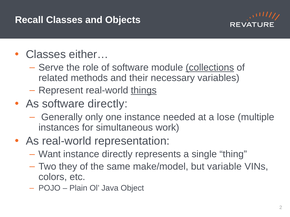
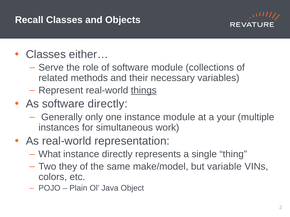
collections underline: present -> none (210, 68)
instance needed: needed -> module (179, 117)
lose: lose -> your (226, 117)
Want: Want -> What (50, 155)
